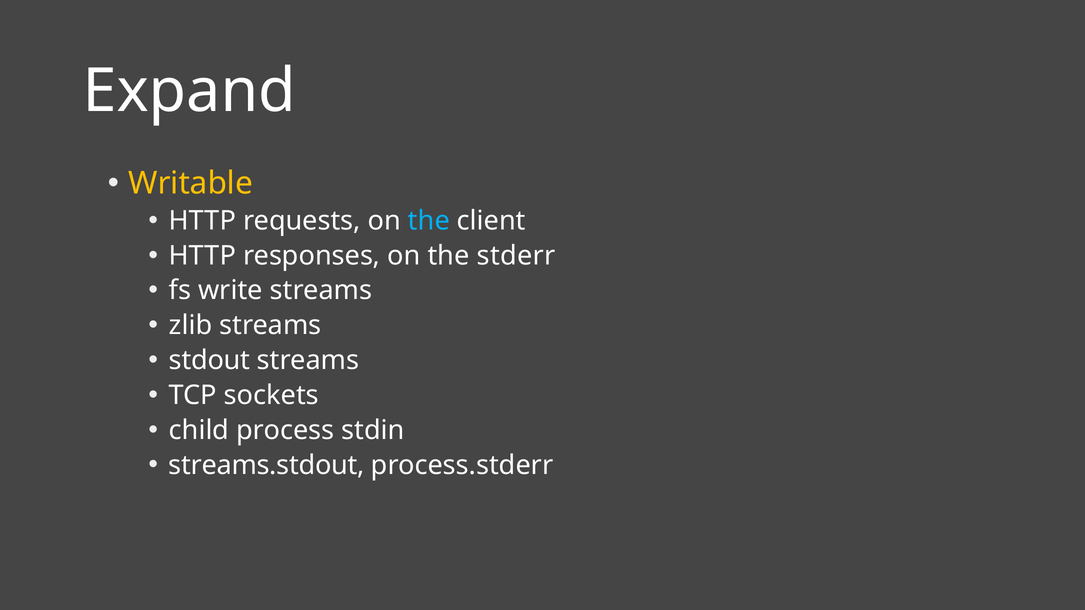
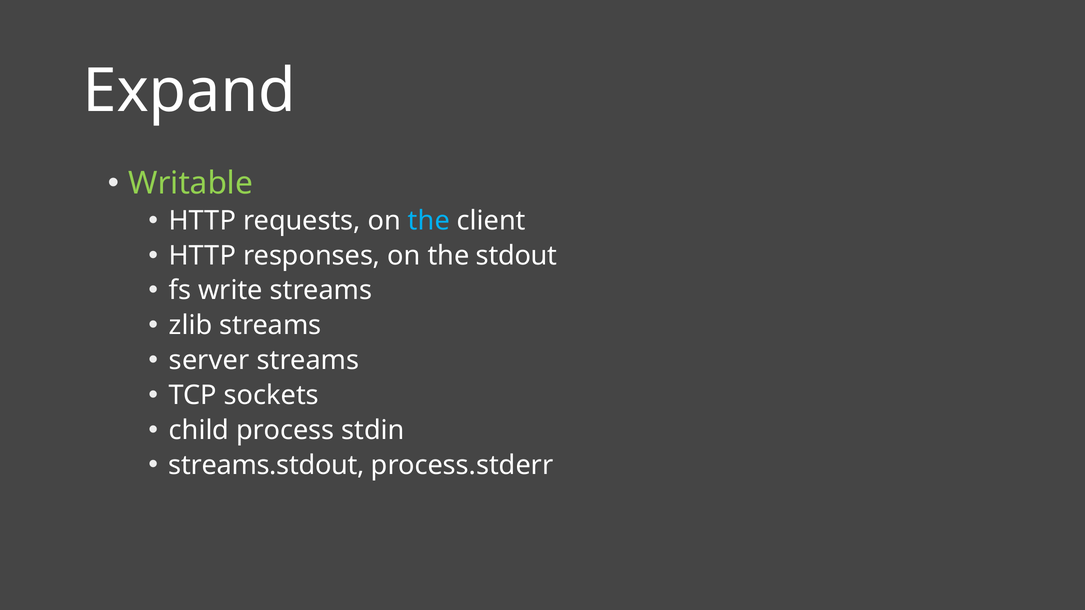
Writable colour: yellow -> light green (191, 183)
stderr: stderr -> stdout (516, 256)
stdout: stdout -> server (209, 361)
